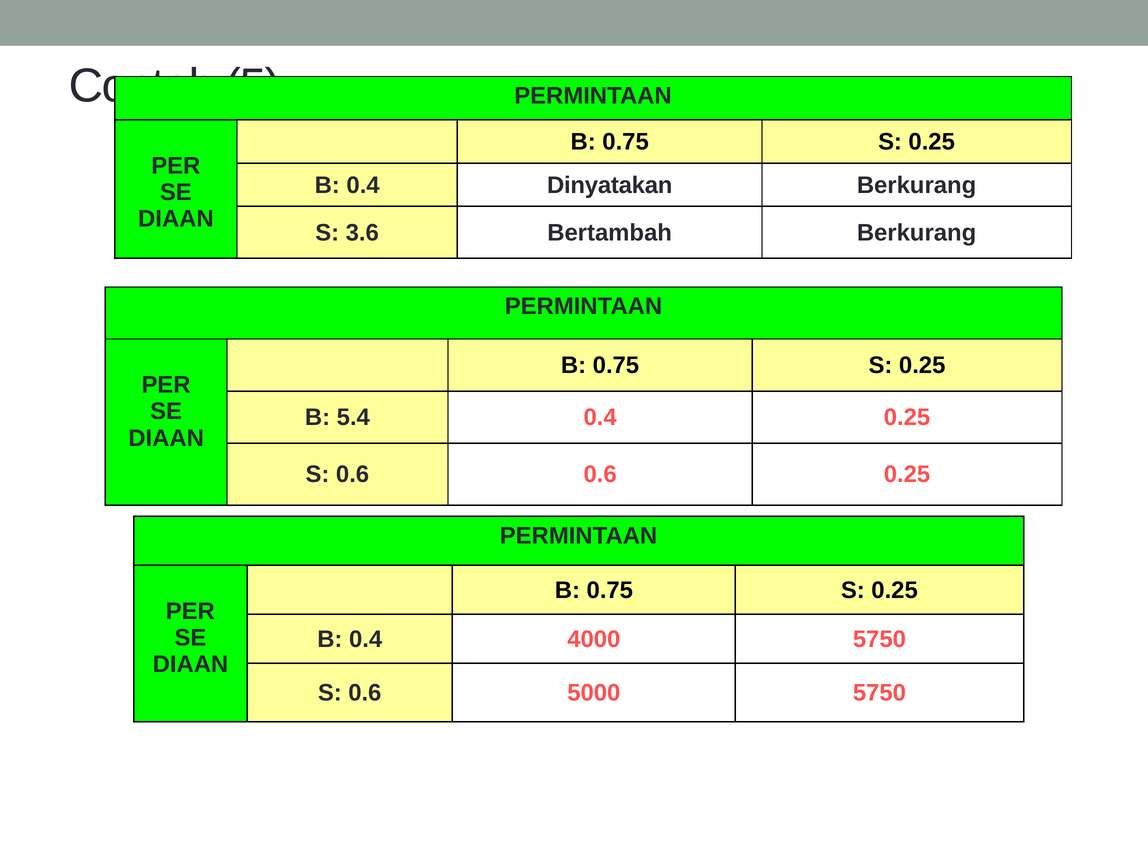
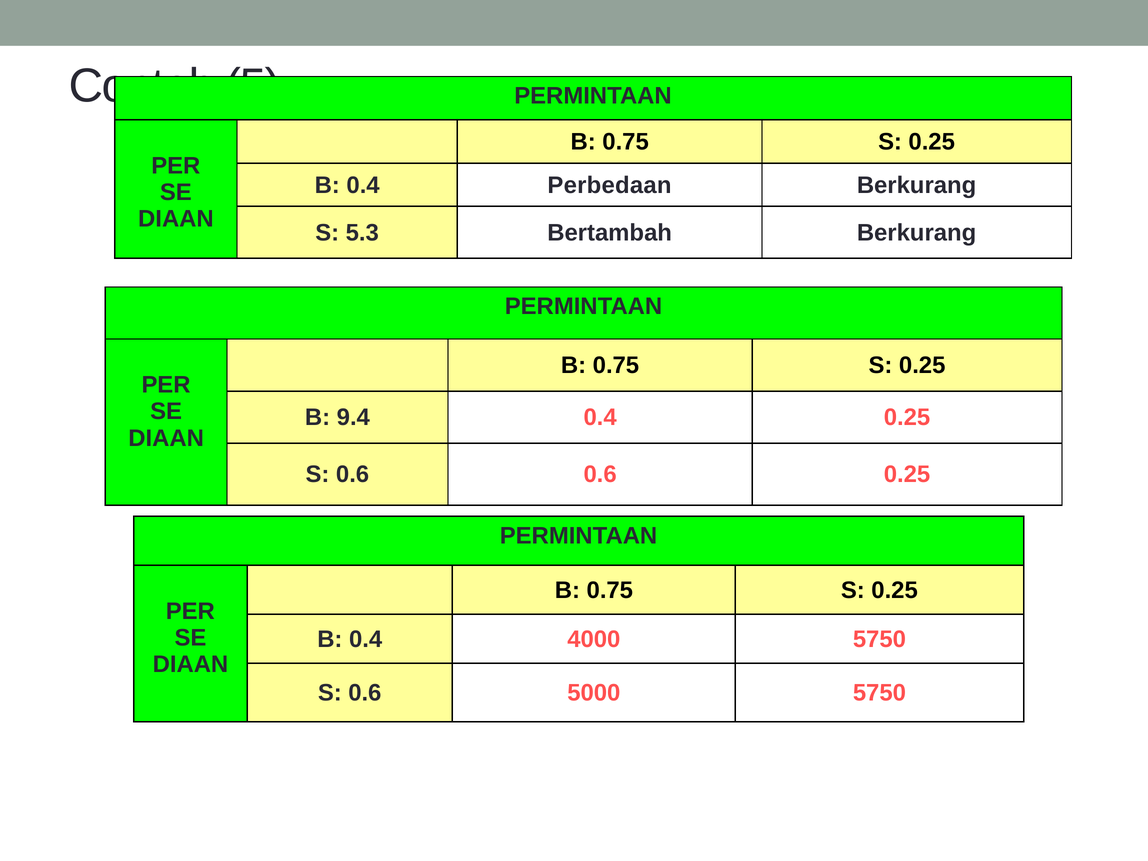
Dinyatakan: Dinyatakan -> Perbedaan (609, 185)
3.6: 3.6 -> 5.3 (362, 233)
5.4: 5.4 -> 9.4 (353, 418)
